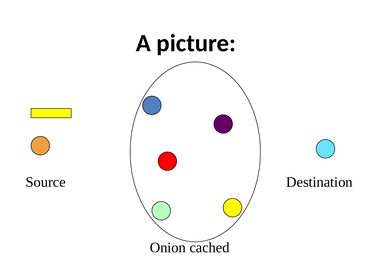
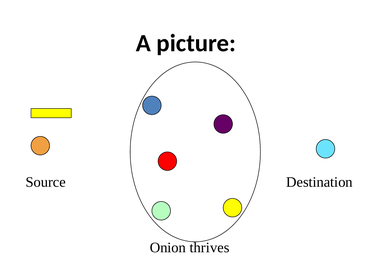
cached: cached -> thrives (210, 247)
